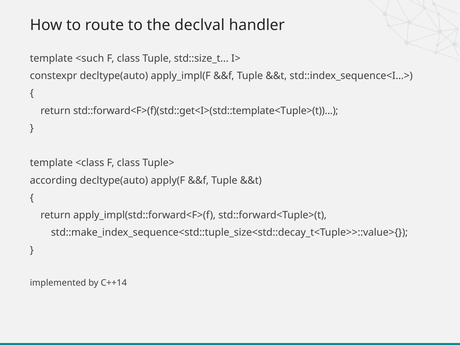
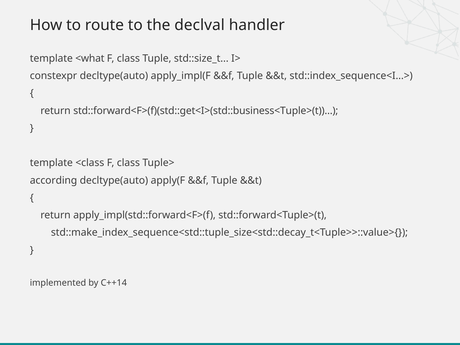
<such: <such -> <what (90, 58)
std::forward<F>(f)(std::get<I>(std::template<Tuple>(t: std::forward<F>(f)(std::get<I>(std::template<Tuple>(t -> std::forward<F>(f)(std::get<I>(std::business<Tuple>(t (206, 111)
